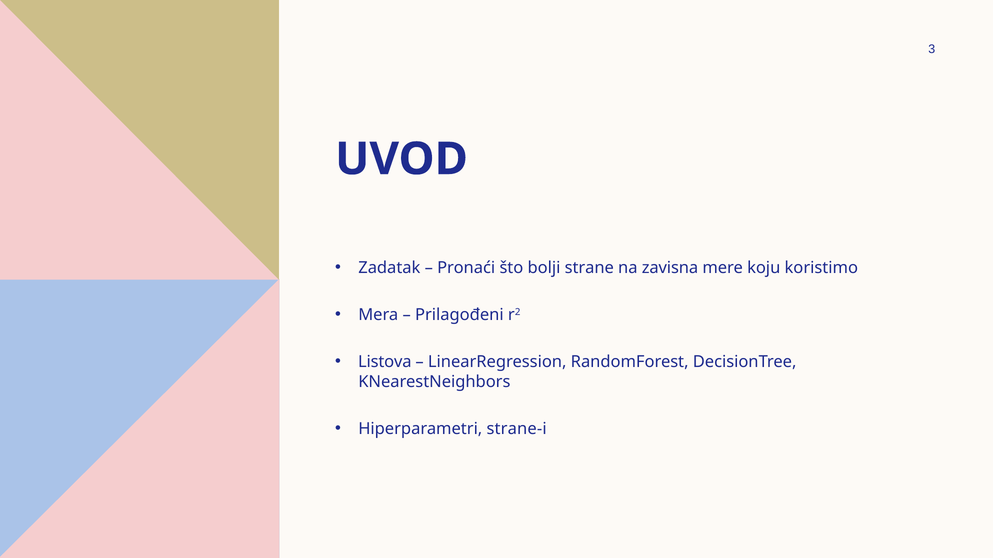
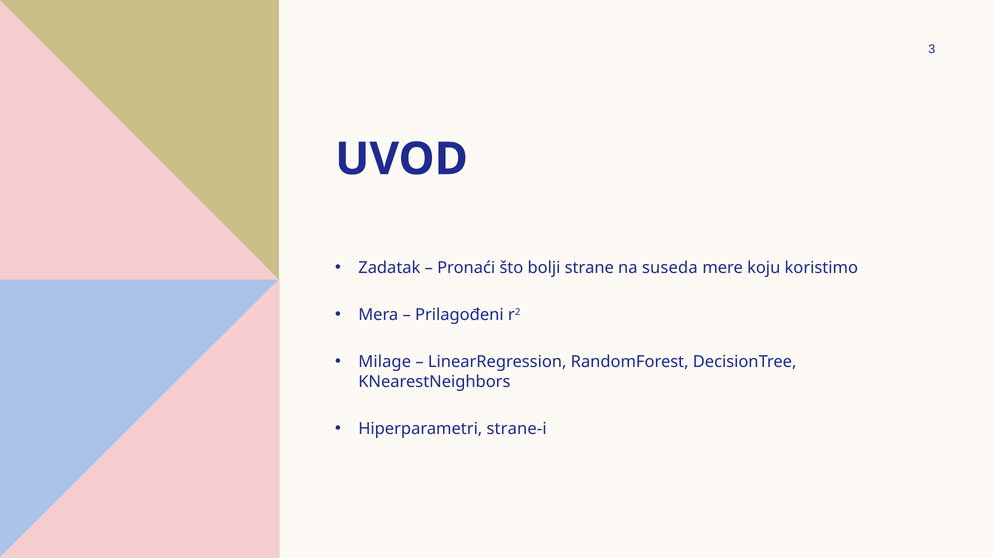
zavisna: zavisna -> suseda (670, 268)
Listova: Listova -> Milage (385, 362)
